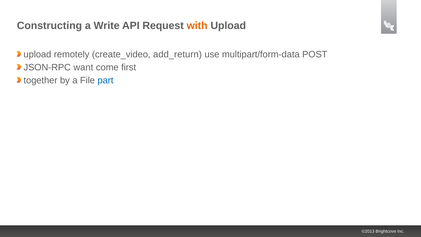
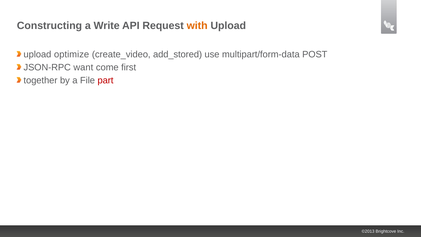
remotely: remotely -> optimize (72, 55)
add_return: add_return -> add_stored (178, 55)
part colour: blue -> red (105, 80)
